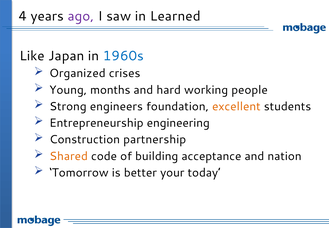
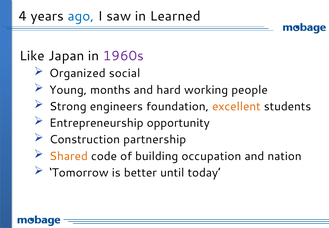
ago colour: purple -> blue (81, 16)
1960s colour: blue -> purple (123, 56)
crises: crises -> social (125, 73)
engineering: engineering -> opportunity (178, 123)
acceptance: acceptance -> occupation (211, 156)
your: your -> until (172, 173)
